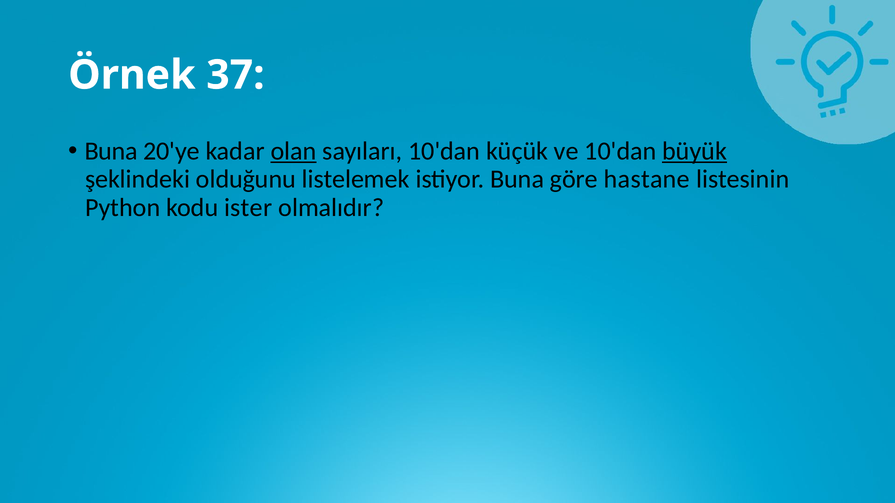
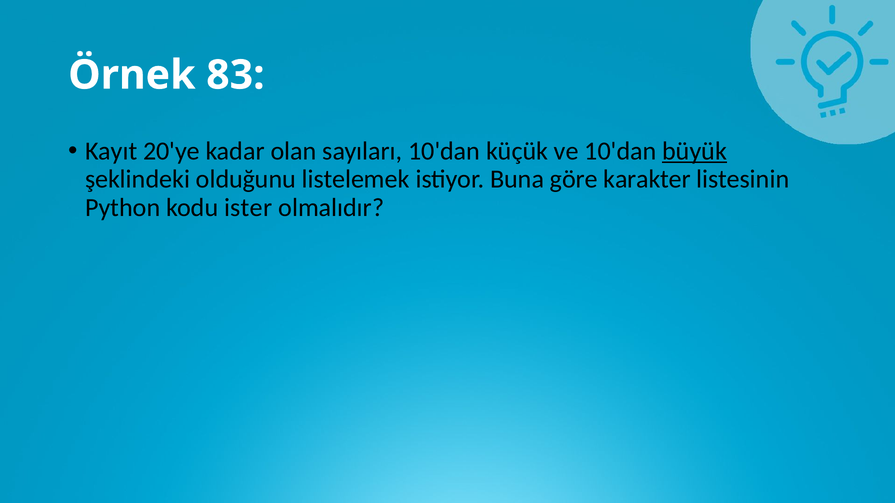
37: 37 -> 83 (235, 75)
Buna: Buna -> Kayıt (111, 151)
olan underline: present -> none (293, 151)
hastane: hastane -> karakter (647, 180)
